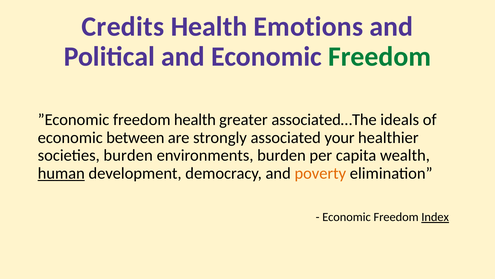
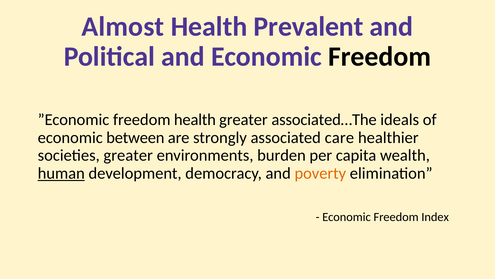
Credits: Credits -> Almost (123, 27)
Emotions: Emotions -> Prevalent (309, 27)
Freedom colour: green -> black (380, 57)
your: your -> care (339, 137)
societies burden: burden -> greater (128, 155)
Index underline: present -> none (435, 217)
